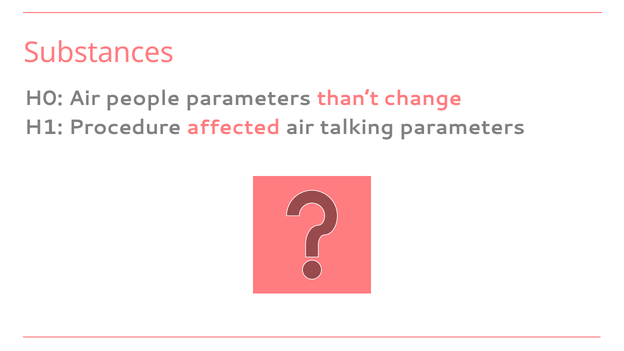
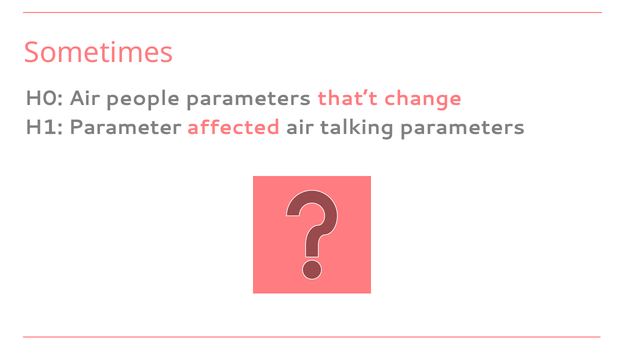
Substances: Substances -> Sometimes (99, 53)
than’t: than’t -> that’t (348, 98)
Procedure: Procedure -> Parameter (125, 127)
